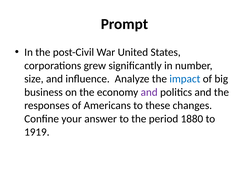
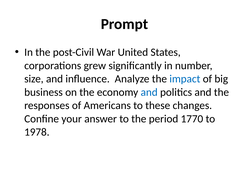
and colour: purple -> blue (149, 92)
1880: 1880 -> 1770 (192, 119)
1919: 1919 -> 1978 (37, 132)
